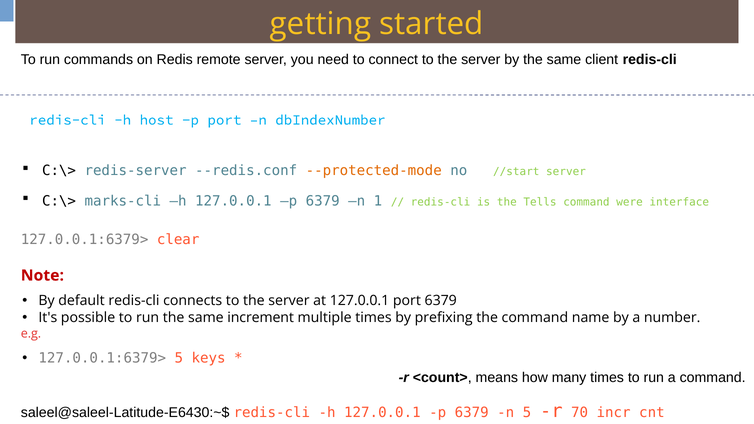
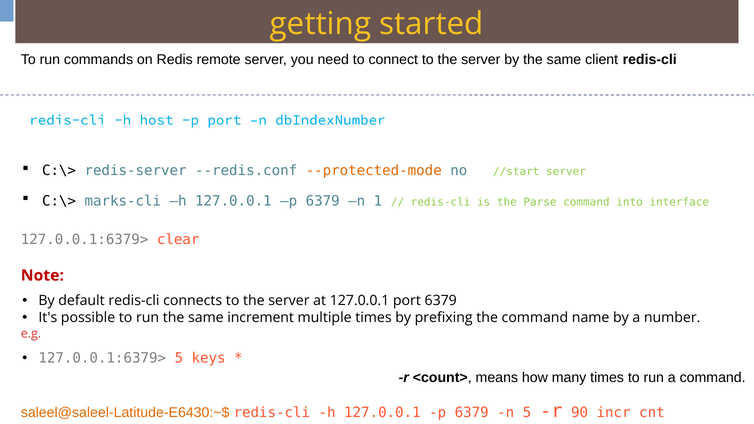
Tells: Tells -> Parse (540, 202)
were: were -> into (630, 202)
saleel@saleel-Latitude-E6430:~$ colour: black -> orange (125, 412)
70: 70 -> 90 (580, 412)
